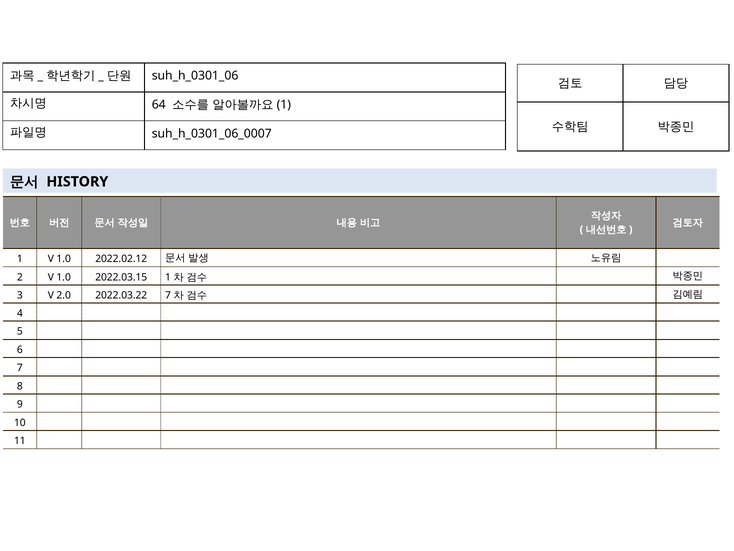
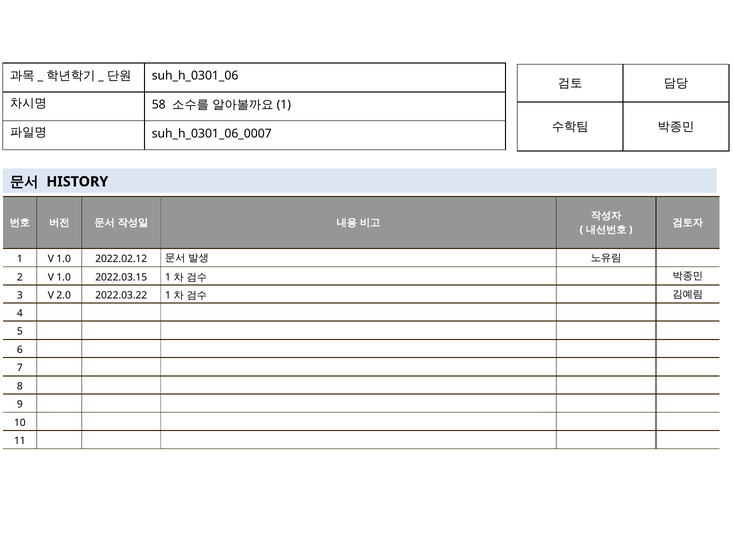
64: 64 -> 58 (159, 104)
2022.03.22 7: 7 -> 1 (168, 295)
